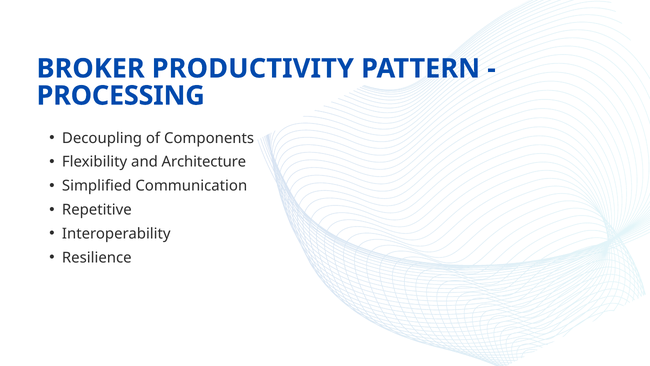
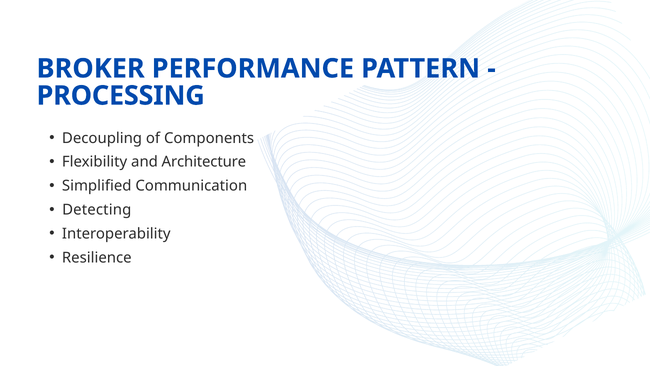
PRODUCTIVITY: PRODUCTIVITY -> PERFORMANCE (253, 69)
Repetitive: Repetitive -> Detecting (97, 210)
